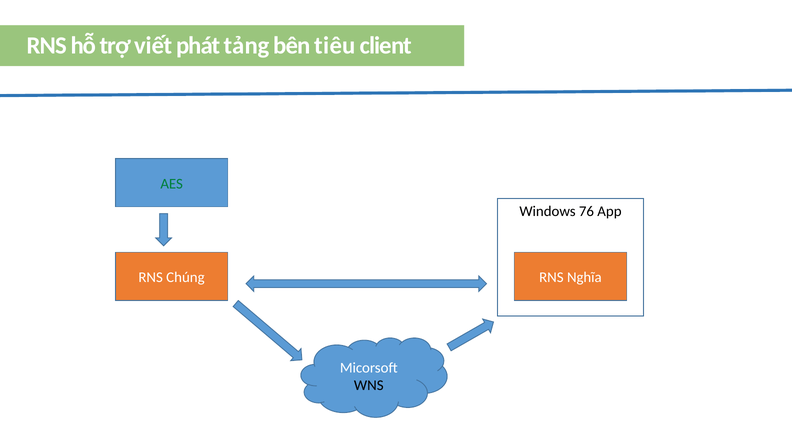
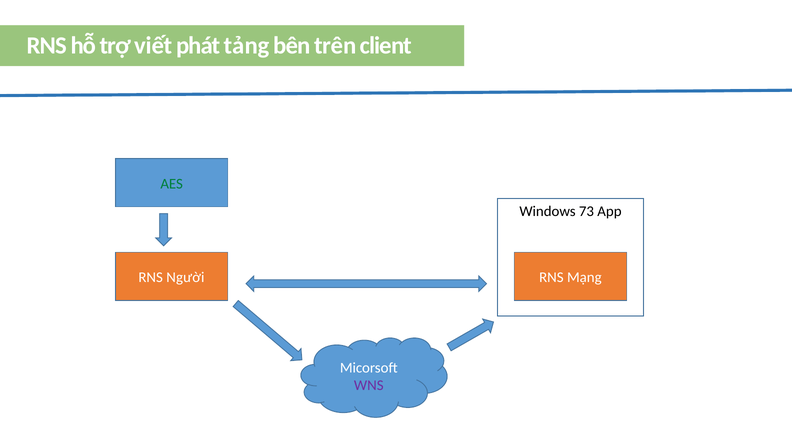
tiêu: tiêu -> trên (335, 46)
76: 76 -> 73 (586, 212)
Chúng: Chúng -> Người (185, 278)
Nghĩa: Nghĩa -> Mạng (584, 278)
WNS colour: black -> purple (369, 386)
